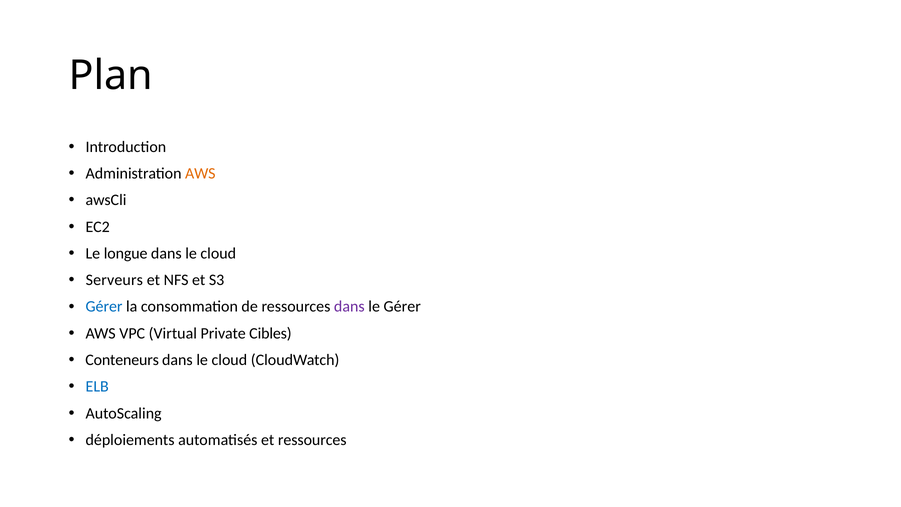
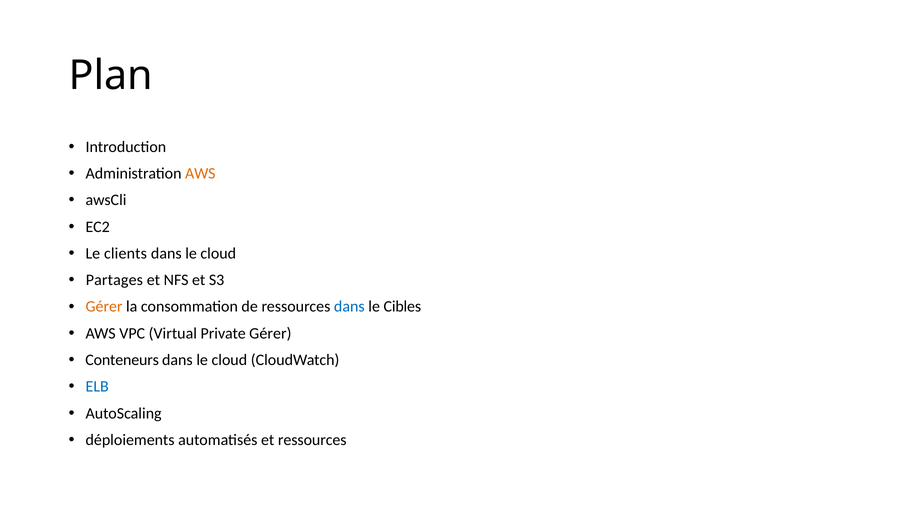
longue: longue -> clients (125, 253)
Serveurs: Serveurs -> Partages (114, 280)
Gérer colour: blue -> orange (104, 307)
dans colour: purple -> blue (349, 307)
le Gérer: Gérer -> Cibles (402, 307)
Private Cibles: Cibles -> Gérer (270, 333)
